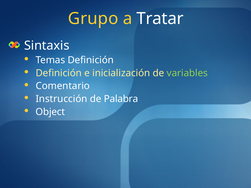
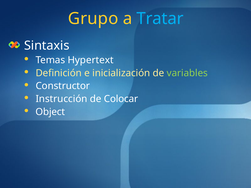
Tratar colour: white -> light blue (160, 19)
Temas Definición: Definición -> Hypertext (91, 60)
Comentario: Comentario -> Constructor (63, 86)
Palabra: Palabra -> Colocar (121, 99)
